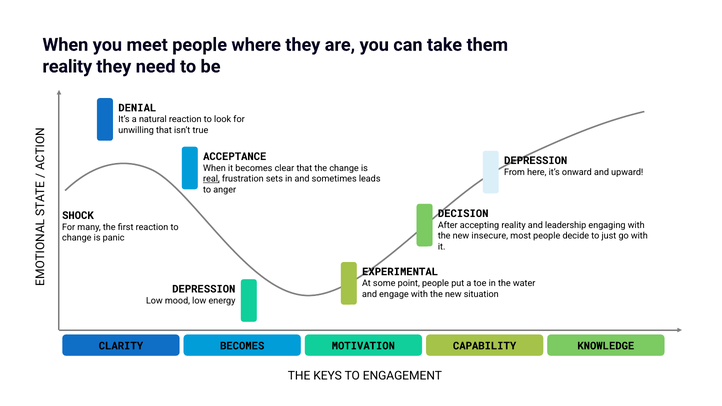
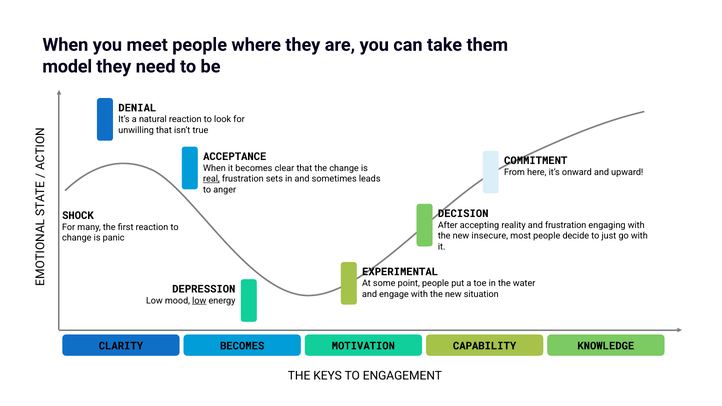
reality: reality -> model (67, 67)
DEPRESSION: DEPRESSION -> COMMITMENT (536, 161)
and leadership: leadership -> frustration (566, 225)
low underline: none -> present (199, 301)
